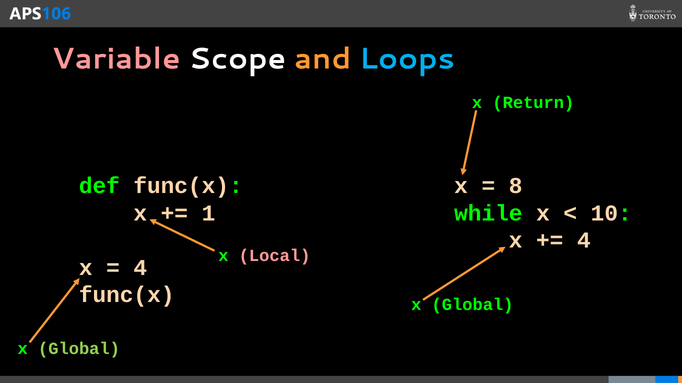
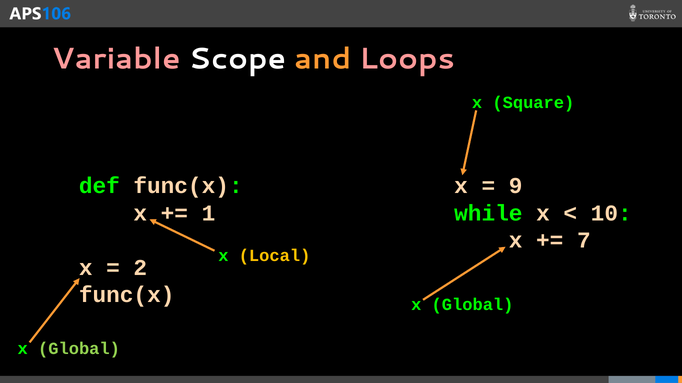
Loops colour: light blue -> pink (407, 59)
Return: Return -> Square (533, 103)
8: 8 -> 9 (516, 186)
4: 4 -> 7 (584, 241)
Local colour: pink -> yellow (275, 256)
4: 4 -> 2 (140, 268)
